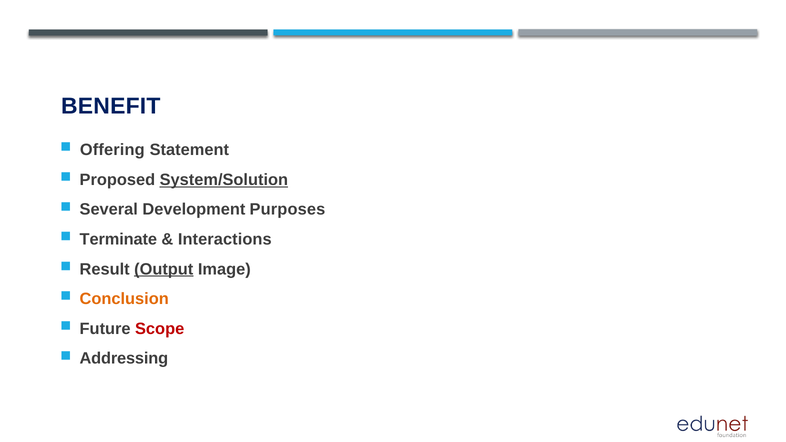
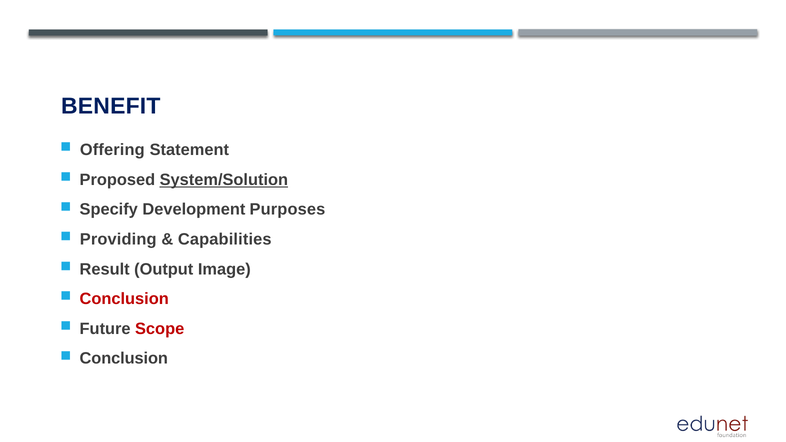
Several: Several -> Specify (109, 210)
Terminate: Terminate -> Providing (118, 239)
Interactions: Interactions -> Capabilities (225, 239)
Output underline: present -> none (164, 269)
Conclusion colour: orange -> red (124, 299)
Addressing: Addressing -> Conclusion (124, 359)
